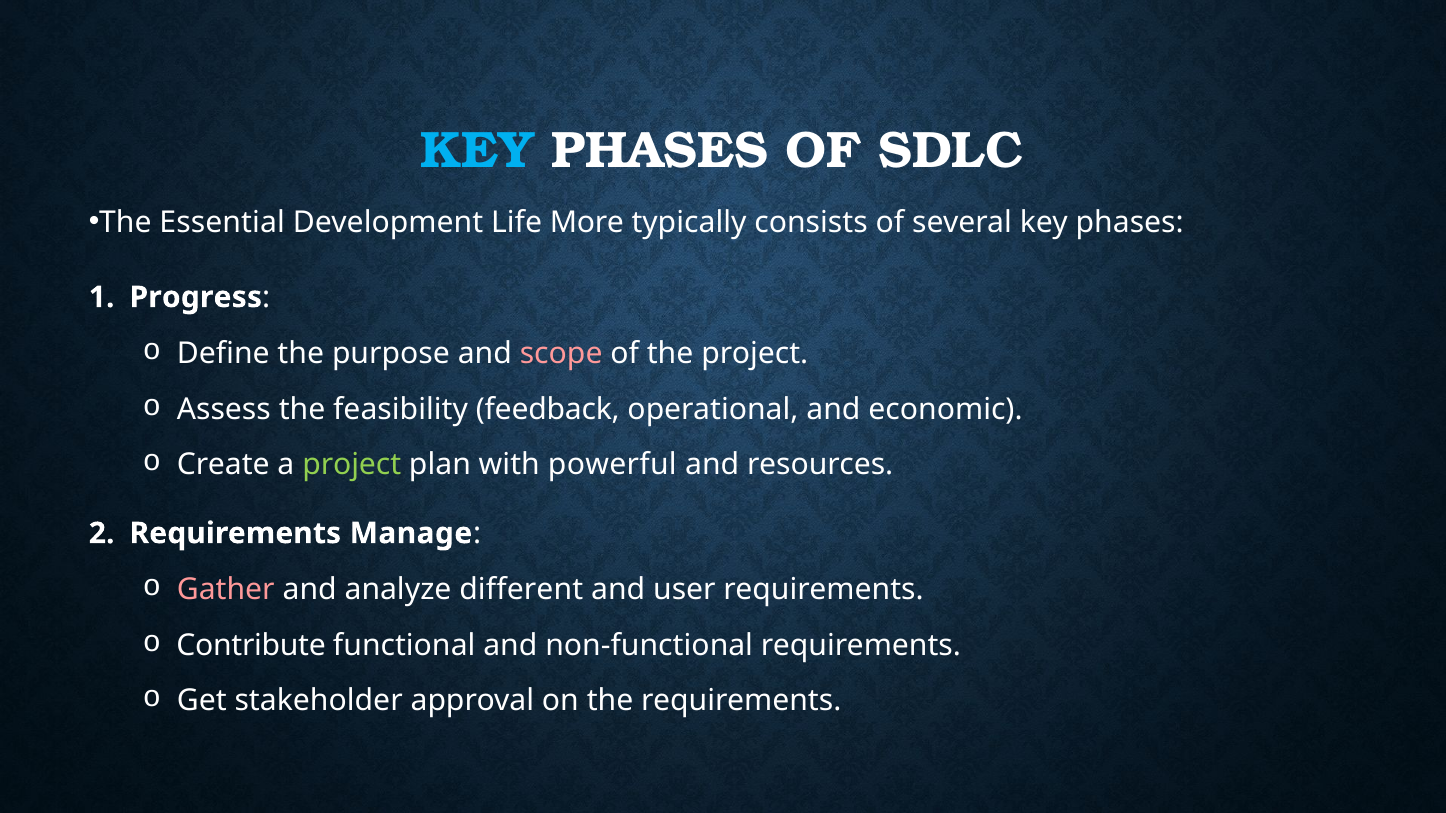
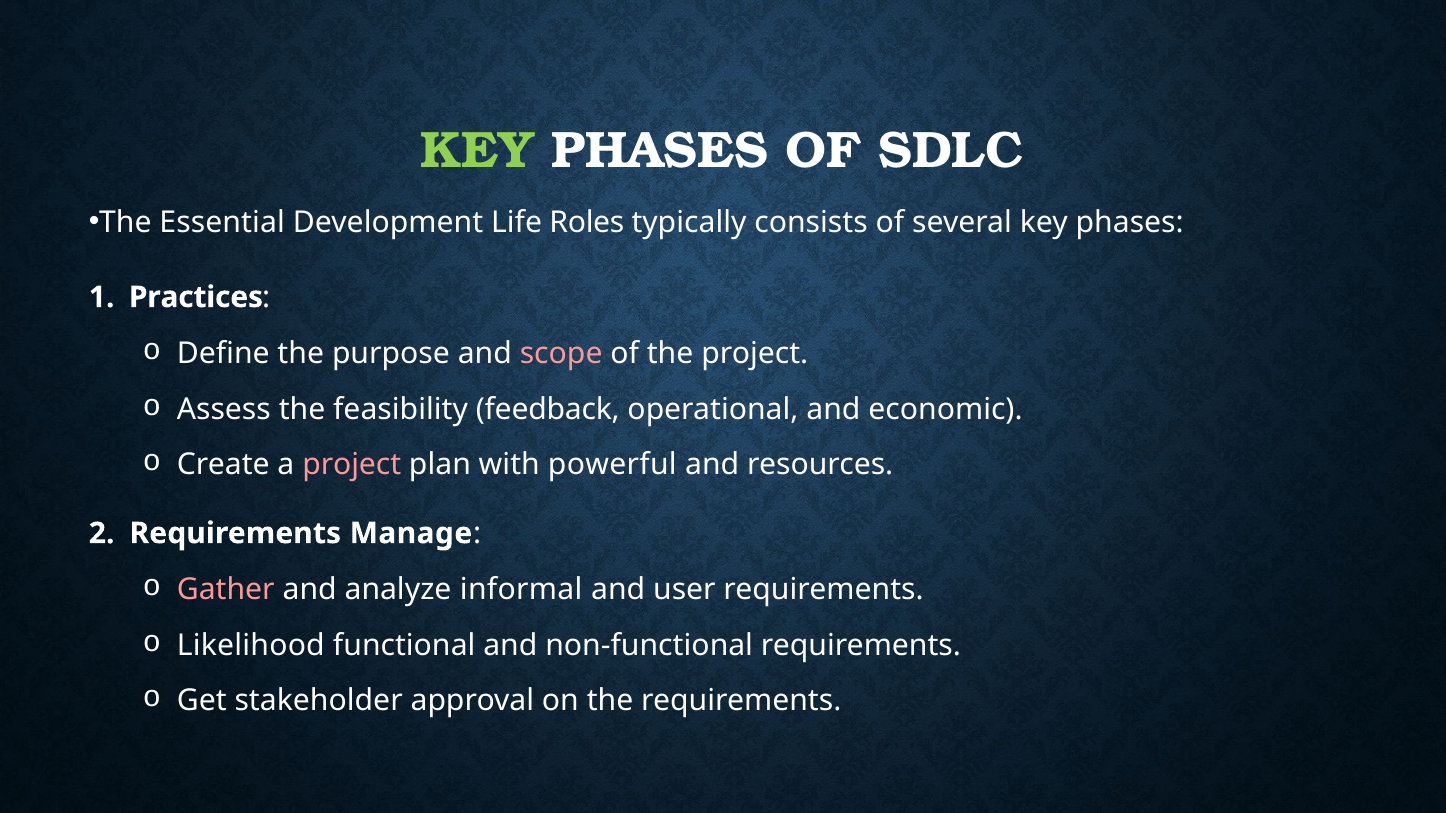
KEY colour: light blue -> light green (477, 151)
More: More -> Roles (587, 222)
Progress: Progress -> Practices (196, 297)
project colour: light green -> pink (352, 465)
different: different -> informal (521, 590)
Contribute: Contribute -> Likelihood (251, 646)
